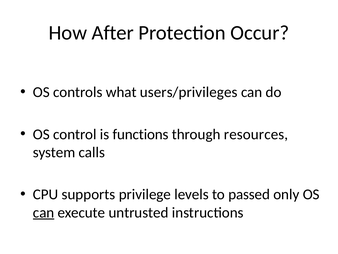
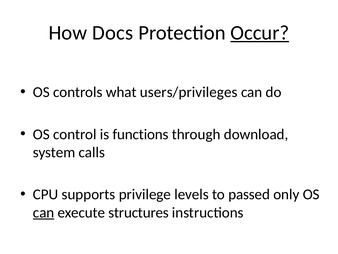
After: After -> Docs (113, 33)
Occur underline: none -> present (260, 33)
resources: resources -> download (256, 134)
untrusted: untrusted -> structures (139, 212)
